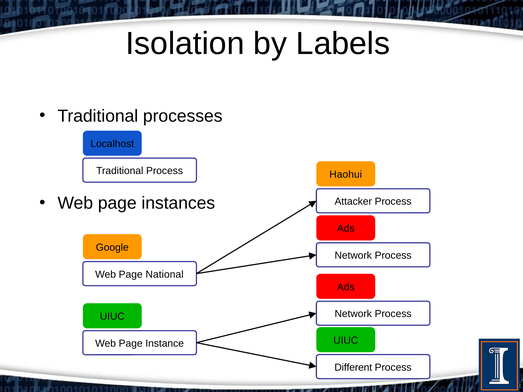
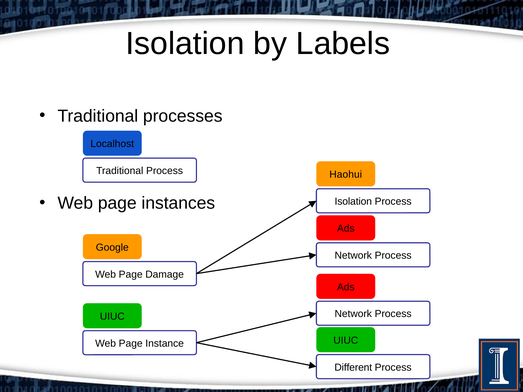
Attacker: Attacker -> Isolation (353, 202)
National: National -> Damage (165, 274)
